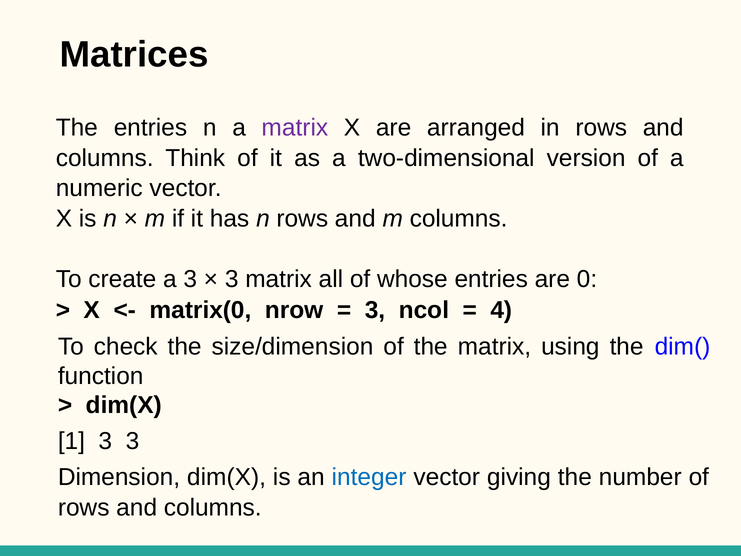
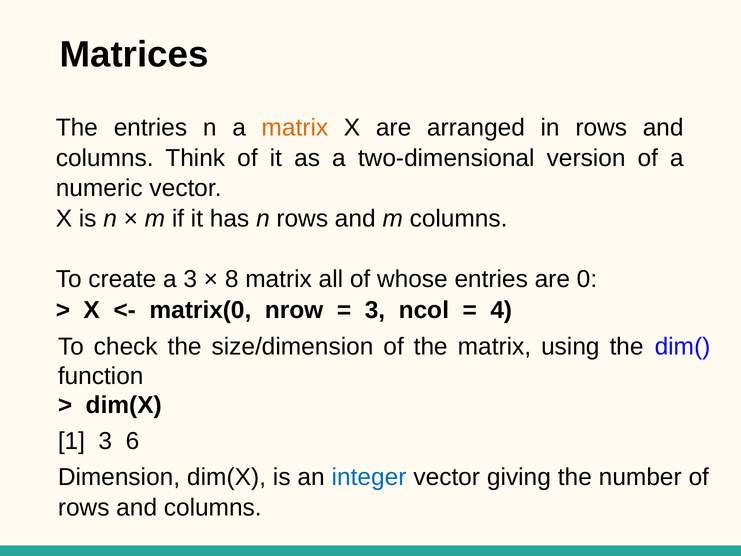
matrix colour: purple -> orange (295, 128)
3: 3 -> 8 (232, 279)
3 3: 3 -> 6 (132, 441)
